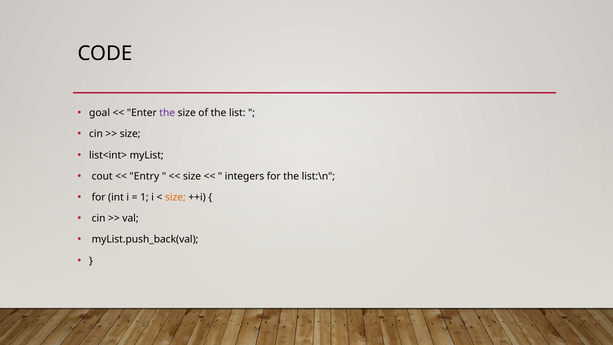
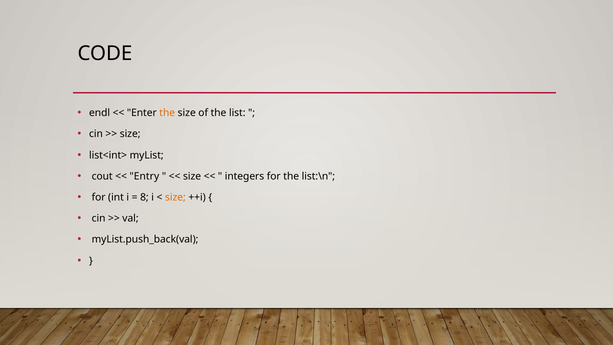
goal: goal -> endl (100, 113)
the colour: purple -> orange (167, 113)
1: 1 -> 8 (144, 197)
